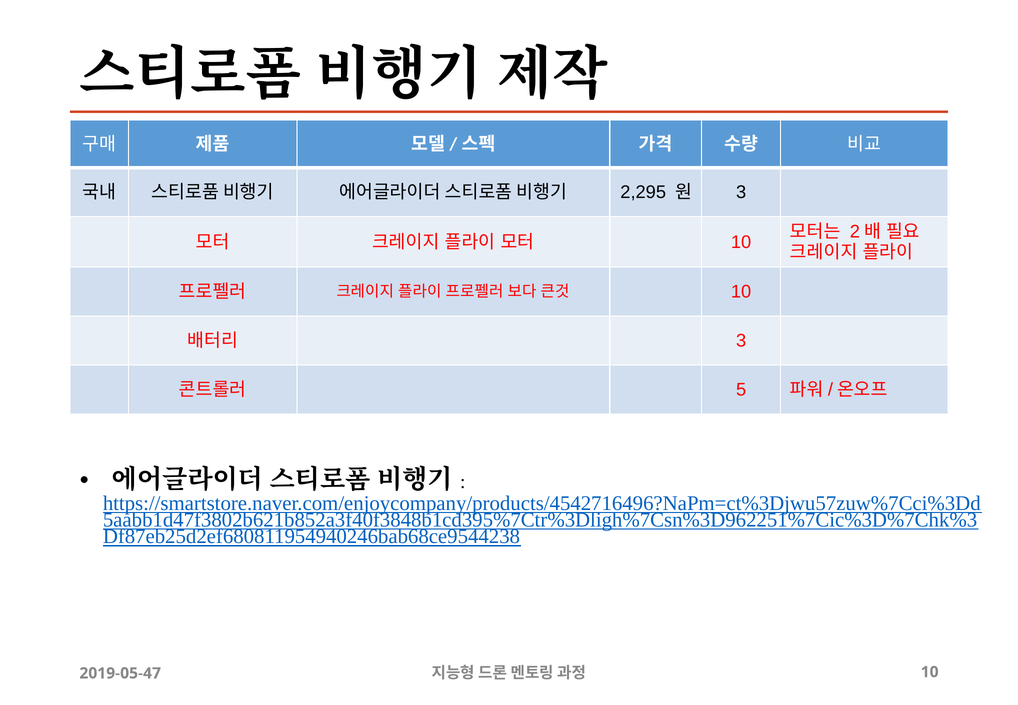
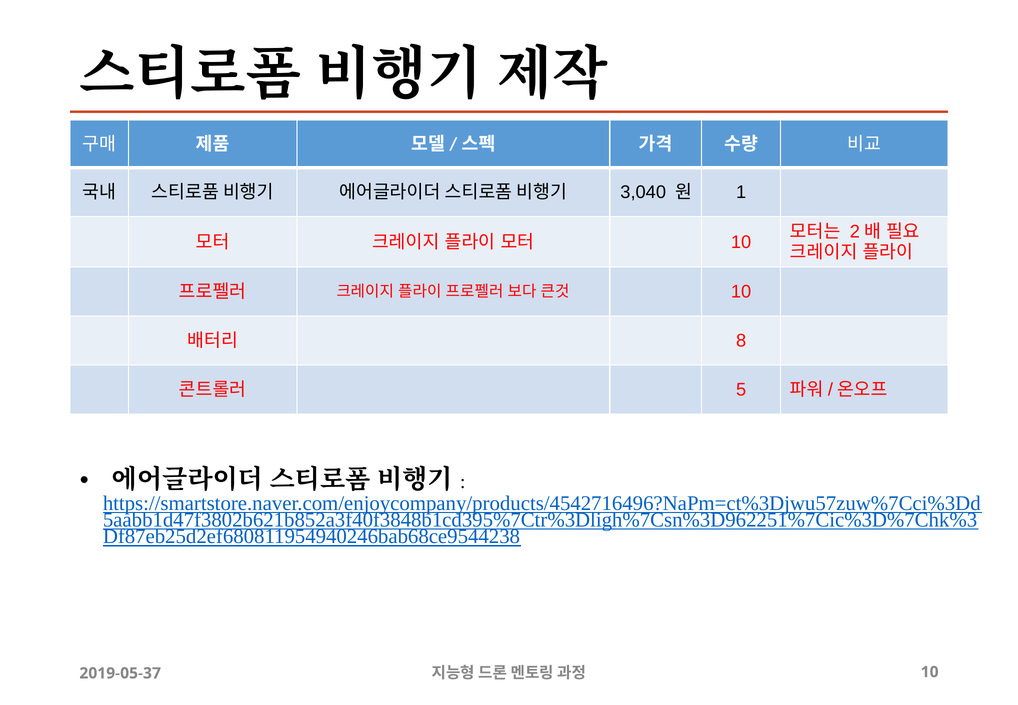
2,295: 2,295 -> 3,040 (643, 192)
3: 3 -> 1 (741, 192)
3: 3 -> 8 (741, 341)
2019-05-47: 2019-05-47 -> 2019-05-37 (120, 673)
